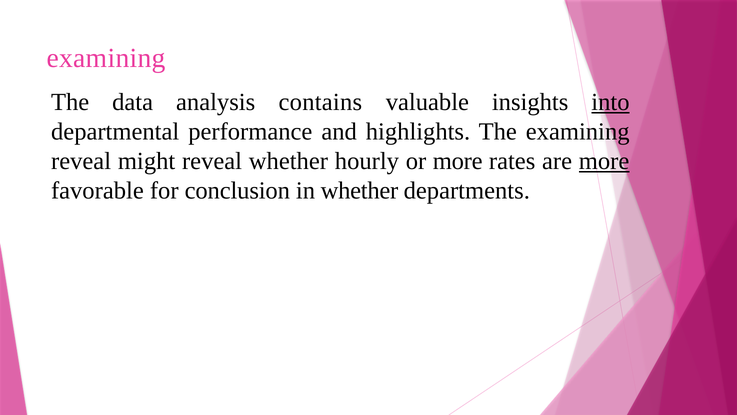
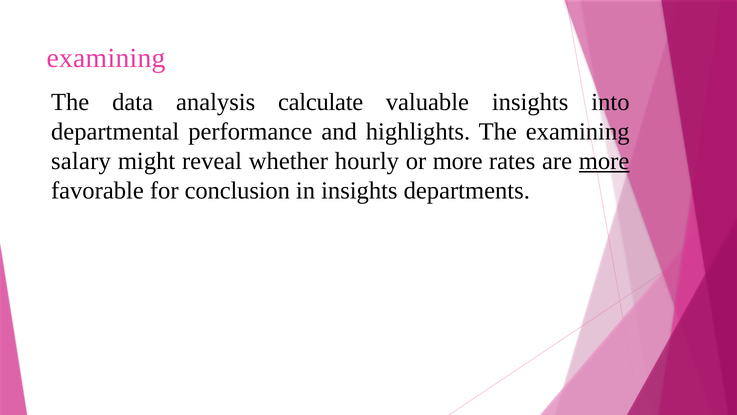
contains: contains -> calculate (321, 102)
into underline: present -> none (610, 102)
reveal: reveal -> salary (81, 161)
in whether: whether -> insights (359, 191)
